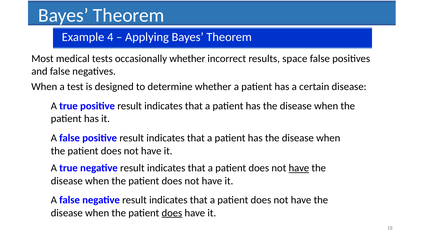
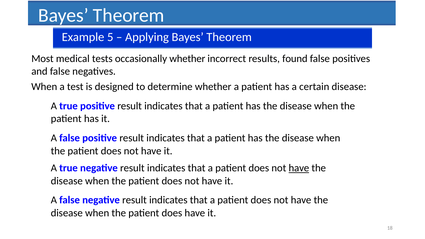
4: 4 -> 5 (110, 37)
space: space -> found (295, 59)
does underline: present -> none (172, 213)
